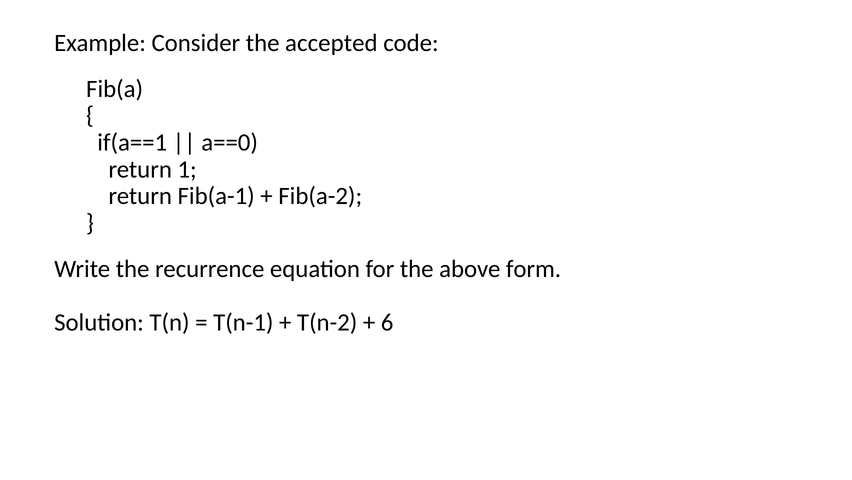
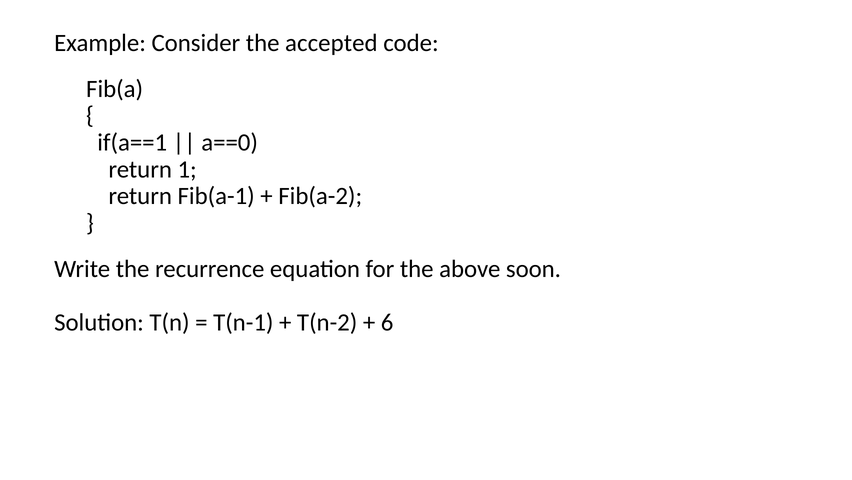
form: form -> soon (533, 269)
